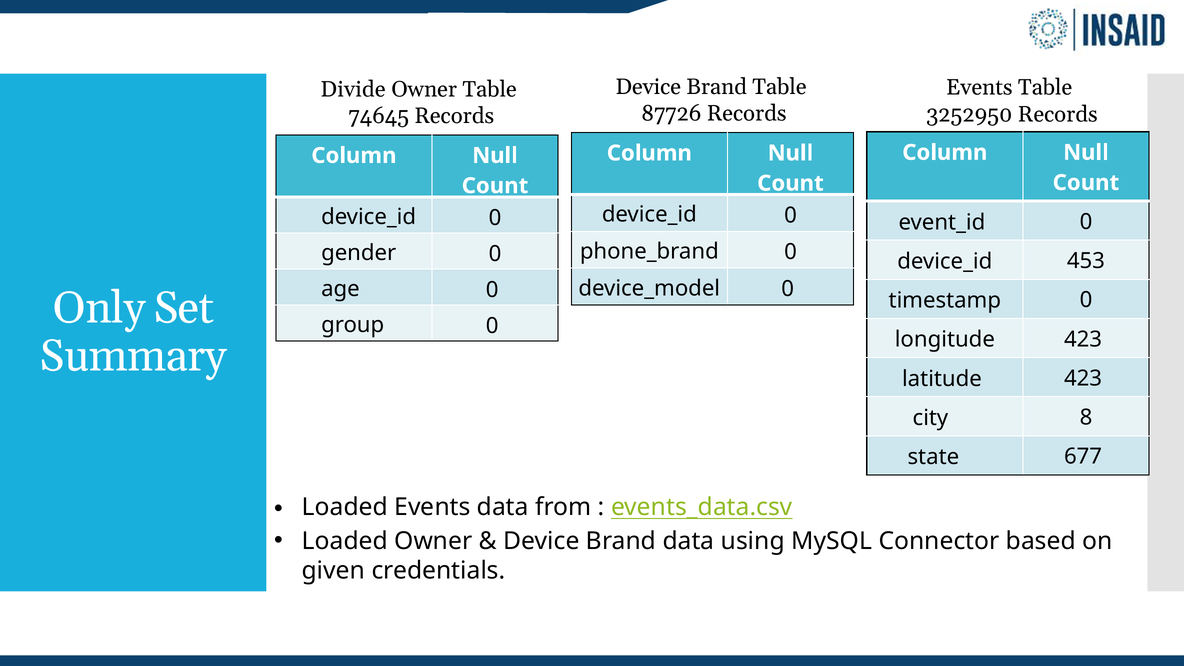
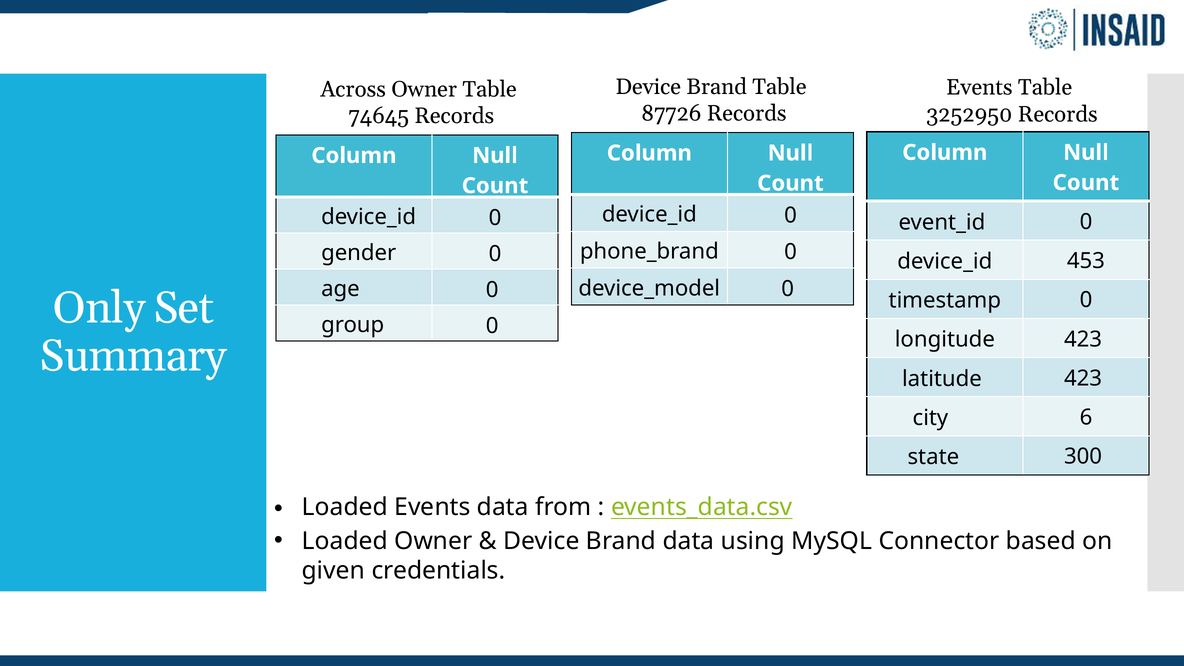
Divide: Divide -> Across (353, 89)
8: 8 -> 6 (1086, 417)
677: 677 -> 300 (1083, 457)
